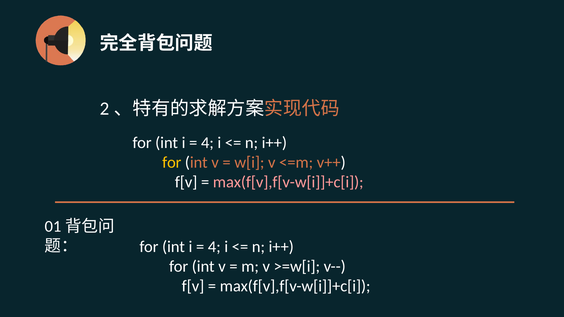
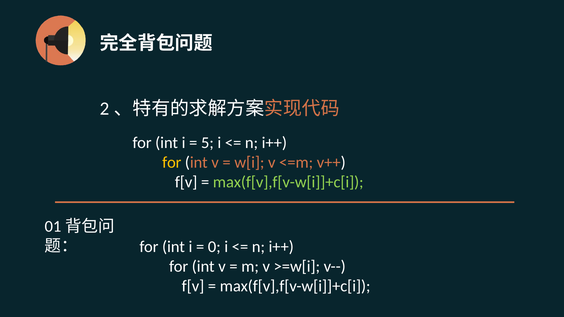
4: 4 -> 5 (207, 143)
max(f[v],f[v-w[i]]+c[i colour: pink -> light green (288, 182)
4: 4 -> 0 (214, 247)
